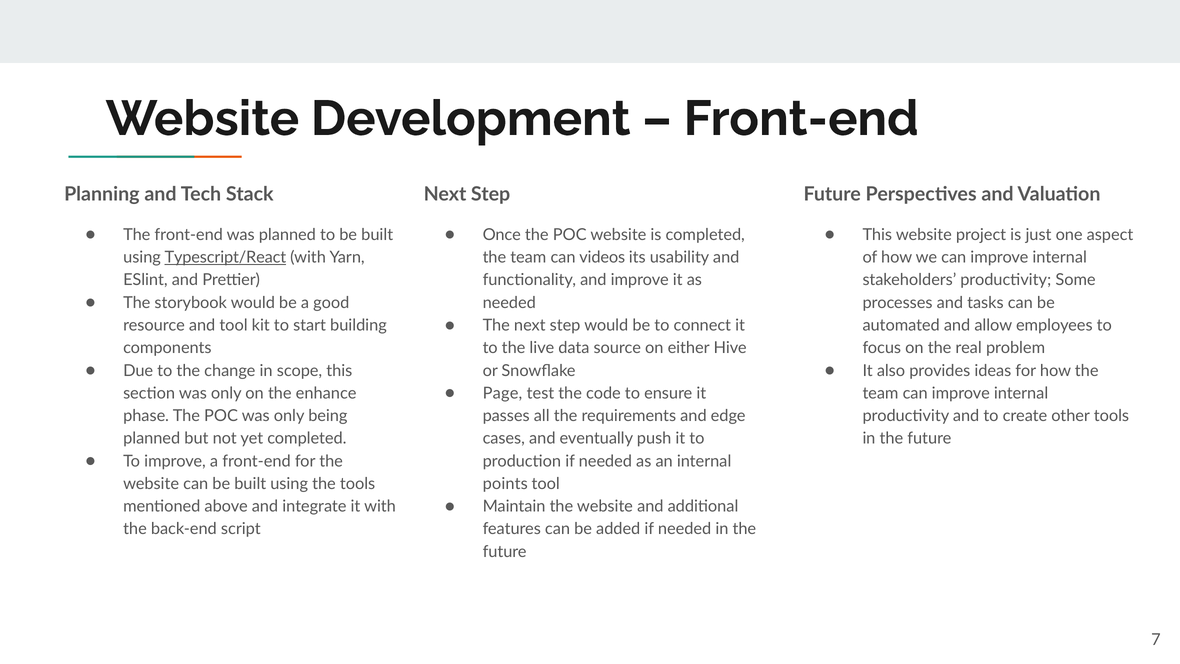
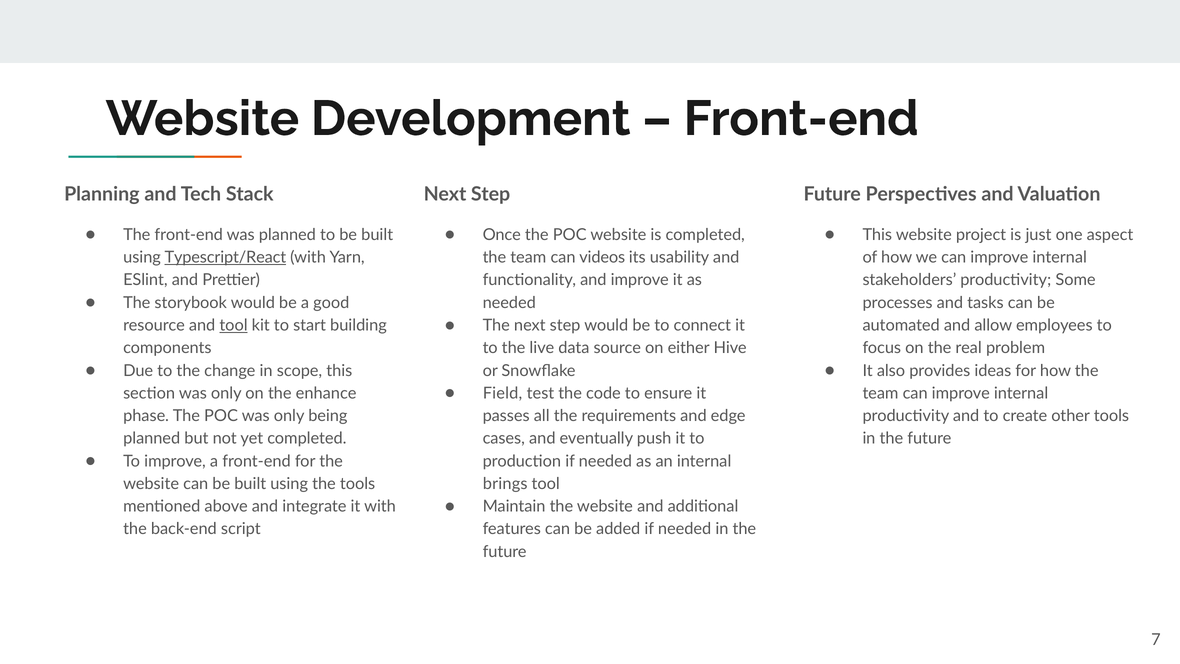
tool underline: none -> present (234, 325)
Page: Page -> Field (503, 393)
points: points -> brings (505, 484)
